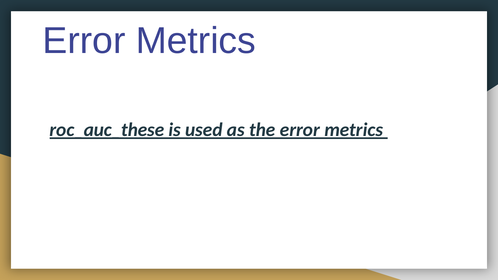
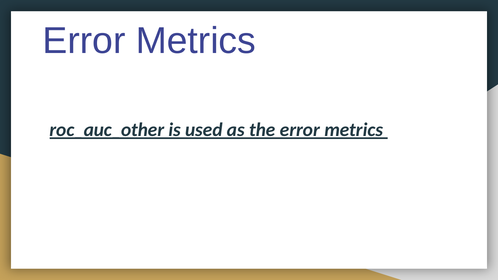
roc_auc_these: roc_auc_these -> roc_auc_other (107, 130)
